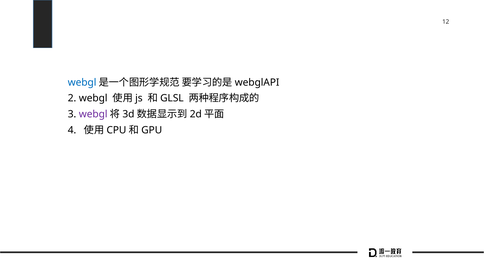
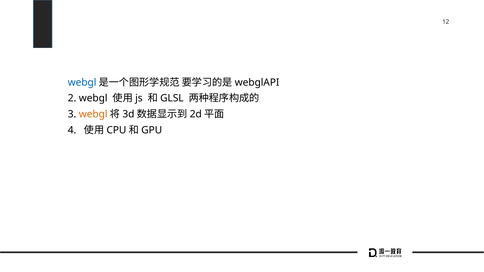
webgl colour: purple -> orange (93, 114)
